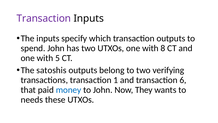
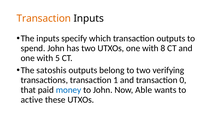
Transaction colour: purple -> orange (44, 18)
6: 6 -> 0 (183, 80)
They: They -> Able (144, 90)
needs: needs -> active (32, 99)
